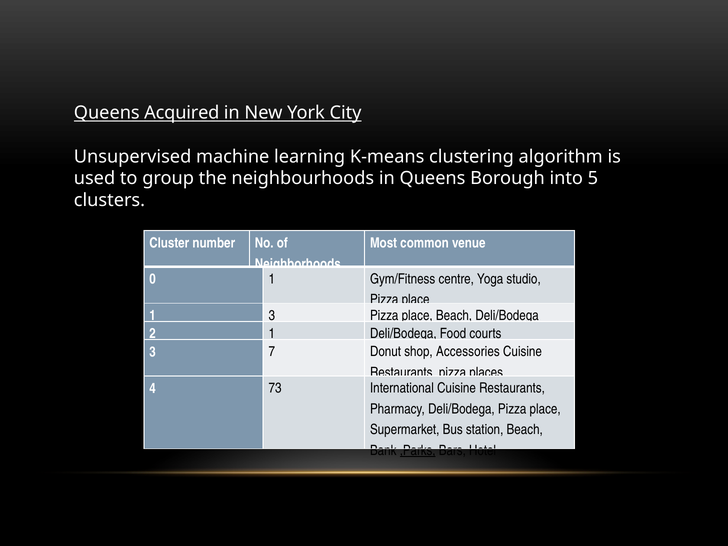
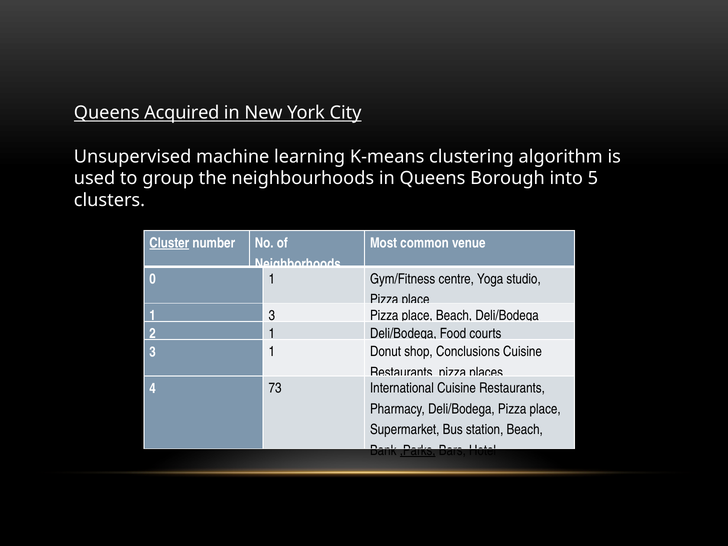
Cluster underline: none -> present (169, 243)
3 7: 7 -> 1 (272, 352)
Accessories: Accessories -> Conclusions (468, 352)
